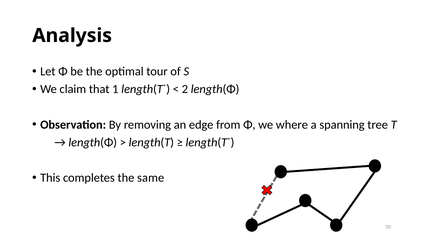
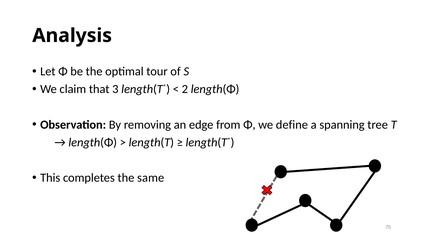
1: 1 -> 3 (115, 89)
where: where -> define (292, 125)
